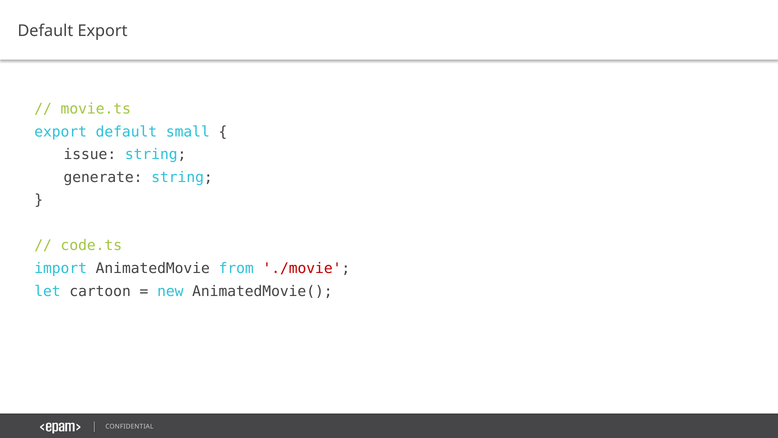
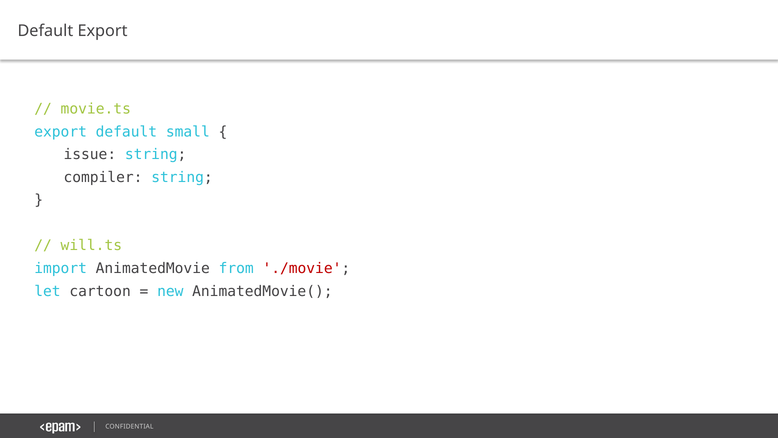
generate: generate -> compiler (103, 177)
code.ts: code.ts -> will.ts (91, 245)
